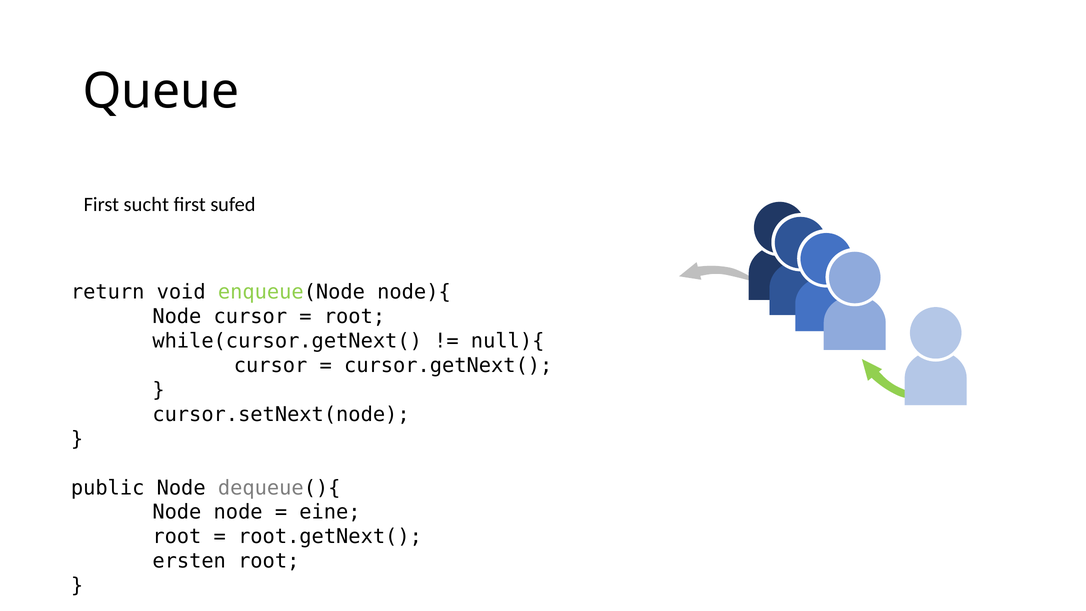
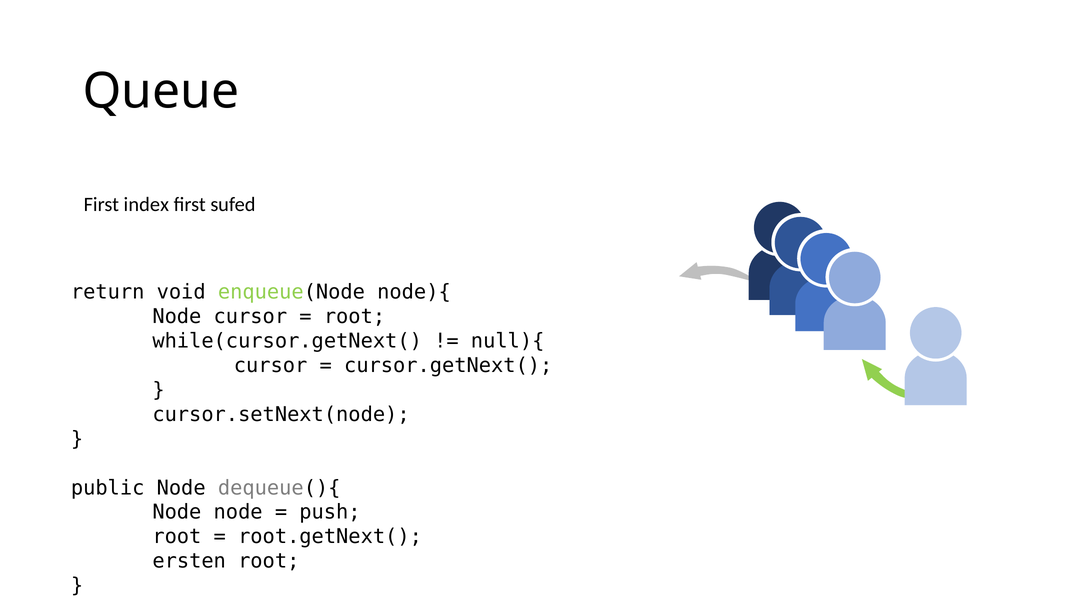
sucht: sucht -> index (146, 204)
eine: eine -> push (330, 512)
